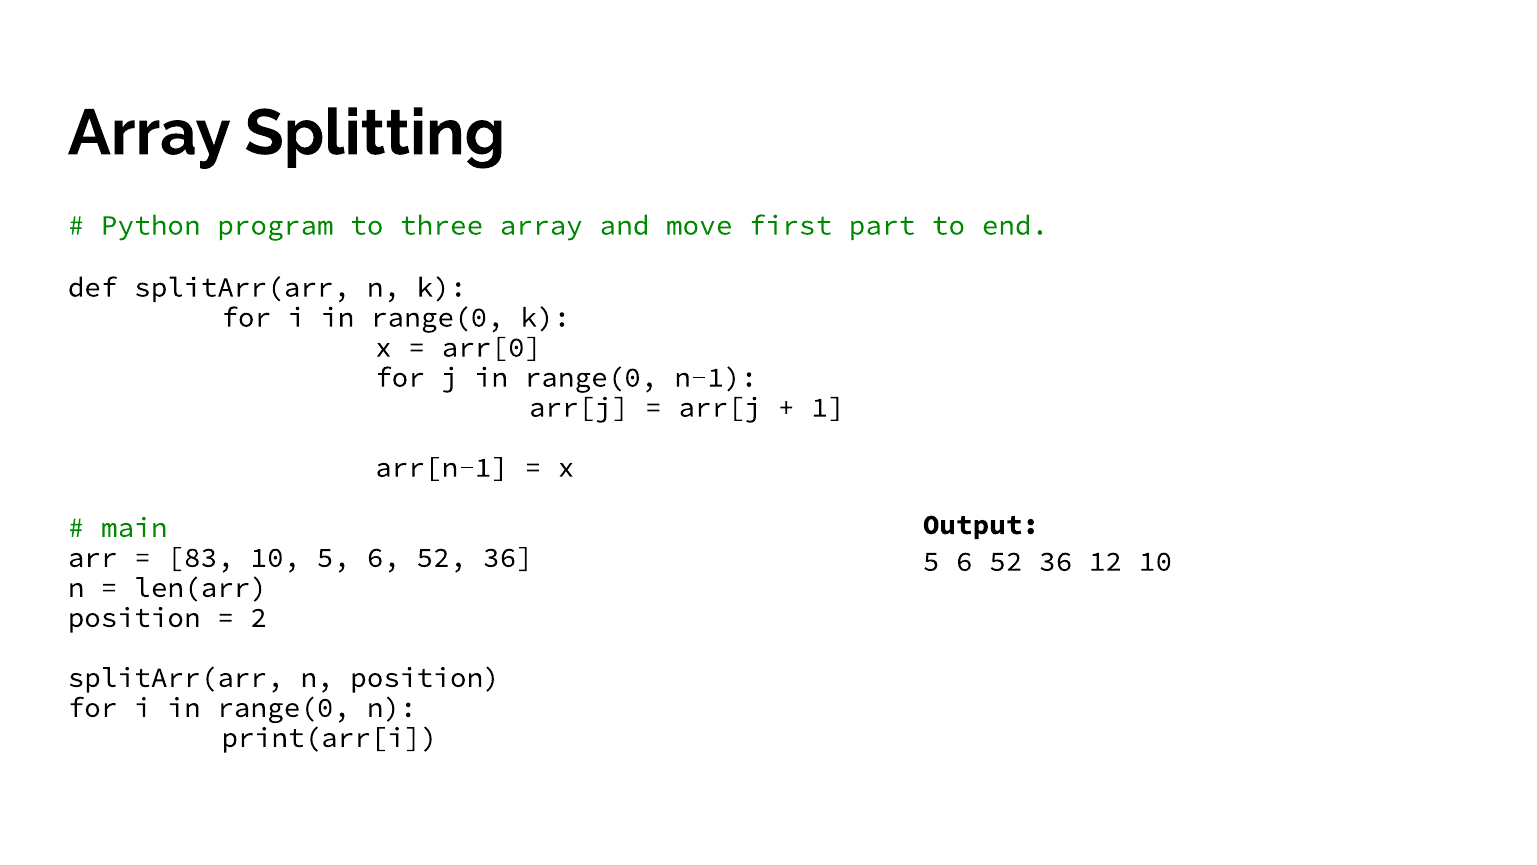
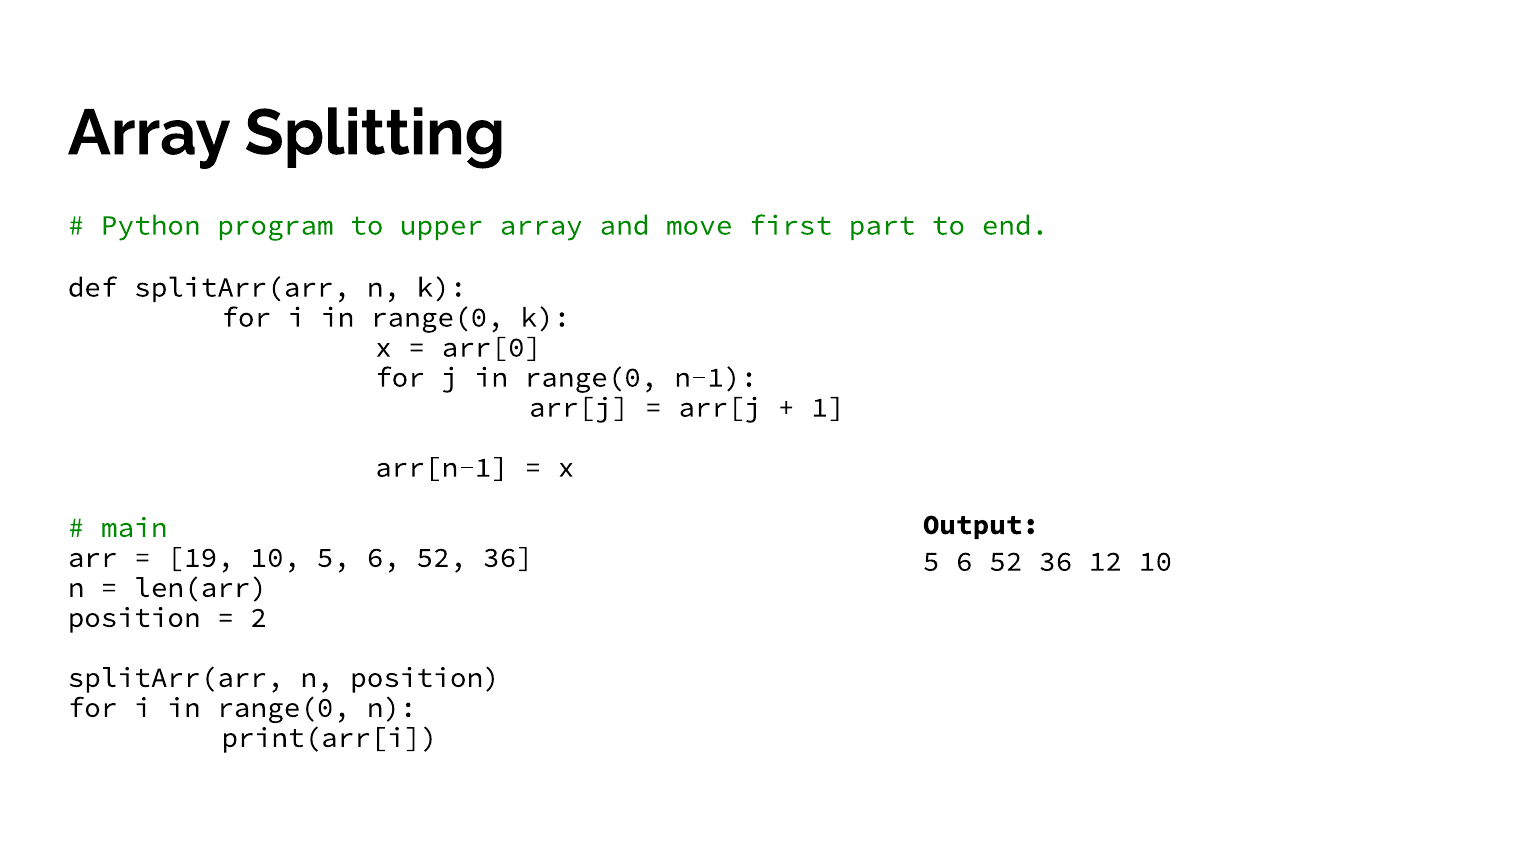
three: three -> upper (442, 225)
83: 83 -> 19 (201, 557)
